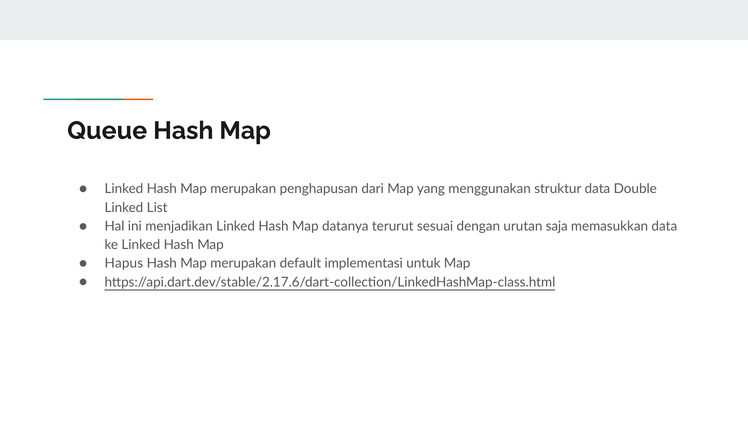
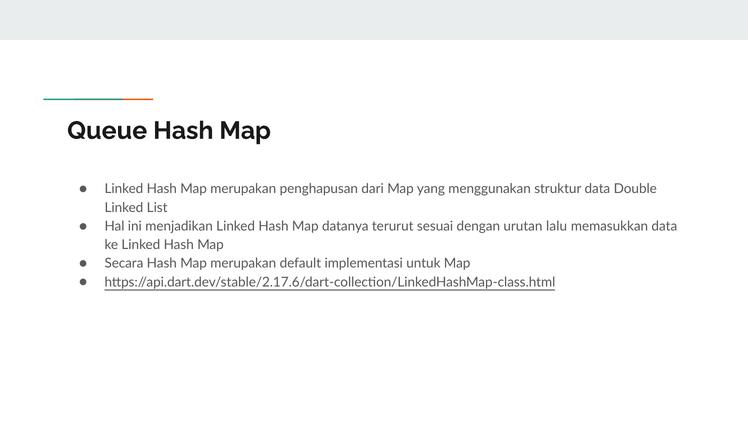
saja: saja -> lalu (557, 226)
Hapus: Hapus -> Secara (124, 263)
